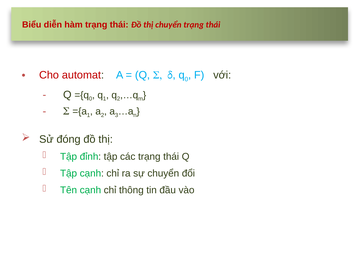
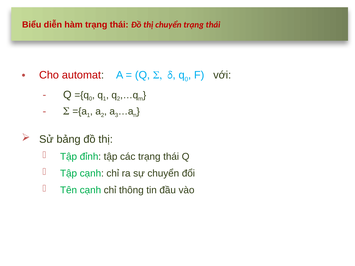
đóng: đóng -> bảng (69, 139)
